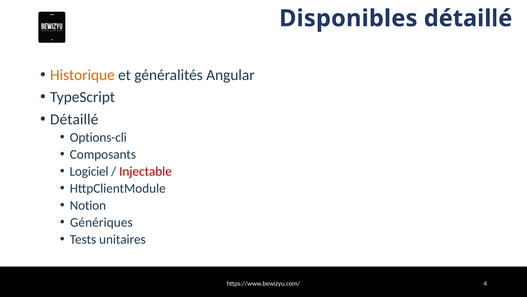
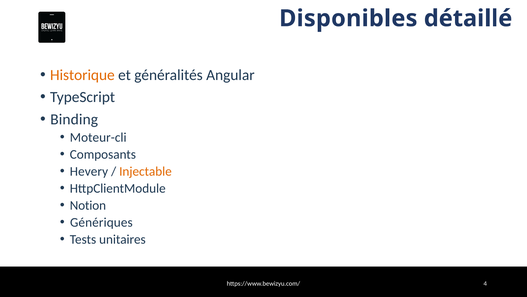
Détaillé: Détaillé -> Binding (74, 119)
Options-cli: Options-cli -> Moteur-cli (98, 137)
Logiciel: Logiciel -> Hevery (89, 171)
Injectable colour: red -> orange (145, 171)
